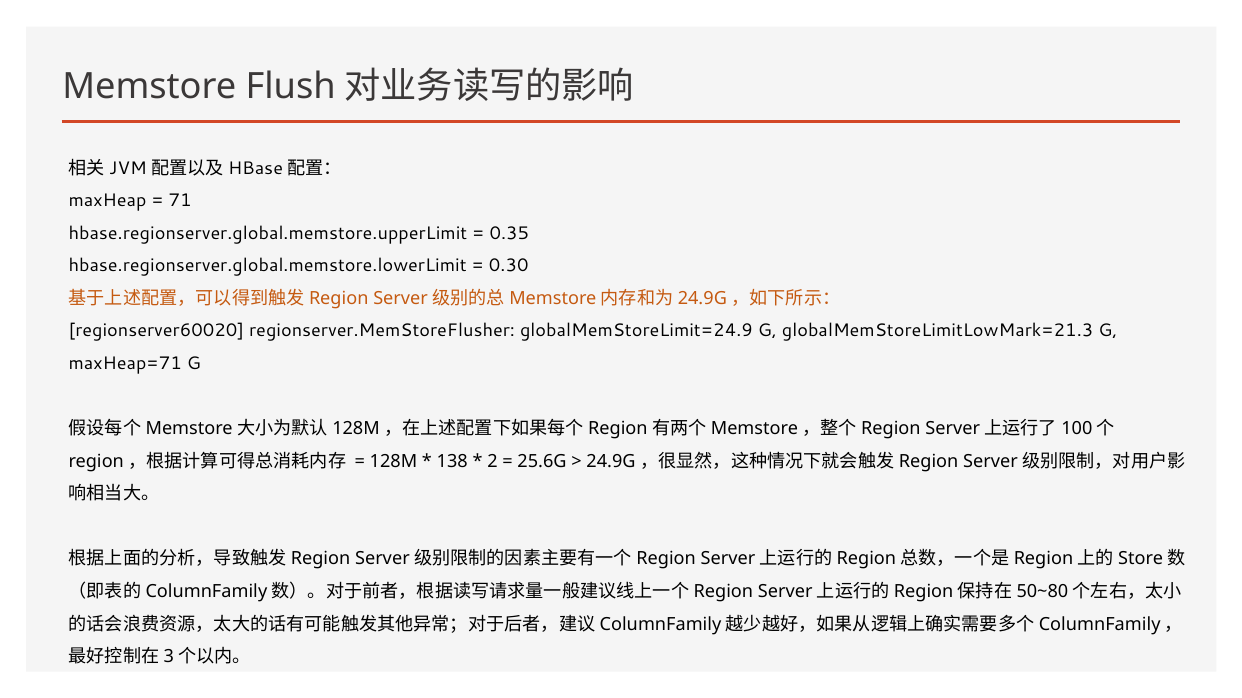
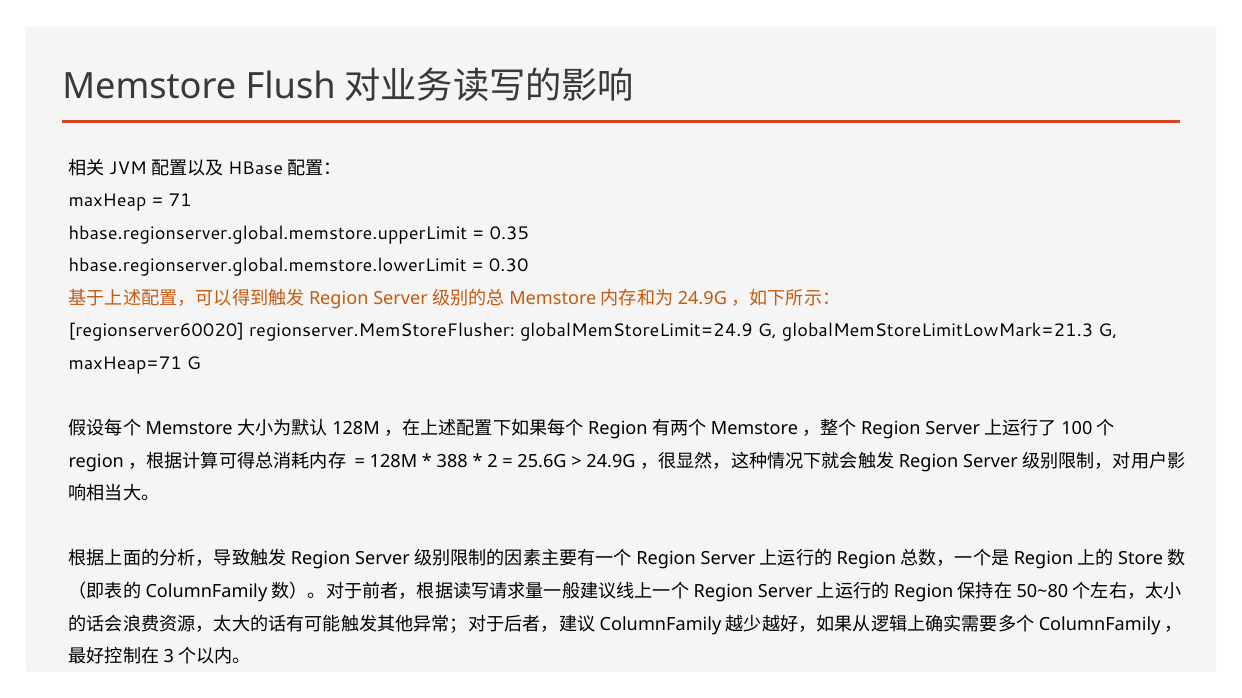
138: 138 -> 388 (452, 462)
